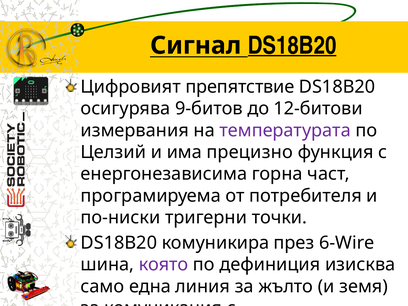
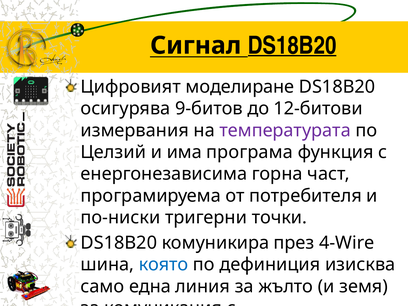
препятствие: препятствие -> моделиране (240, 87)
прецизно: прецизно -> програма (250, 152)
6-Wire: 6-Wire -> 4-Wire (347, 243)
която colour: purple -> blue (164, 265)
